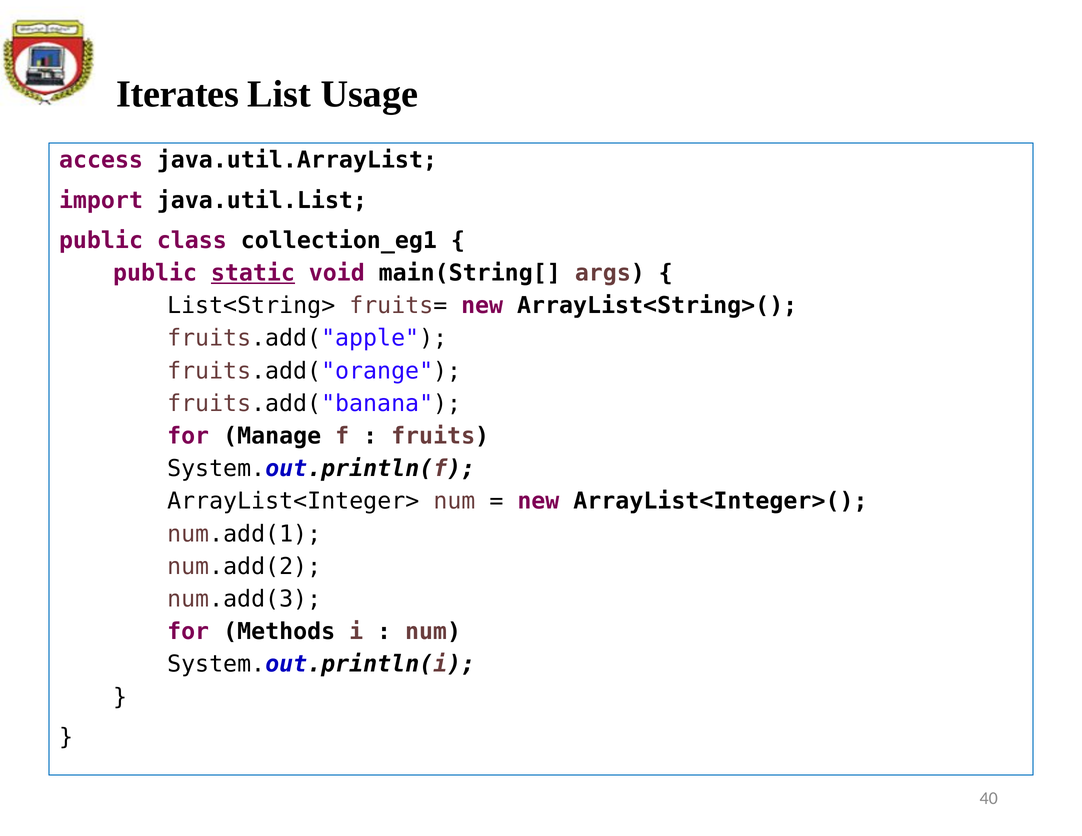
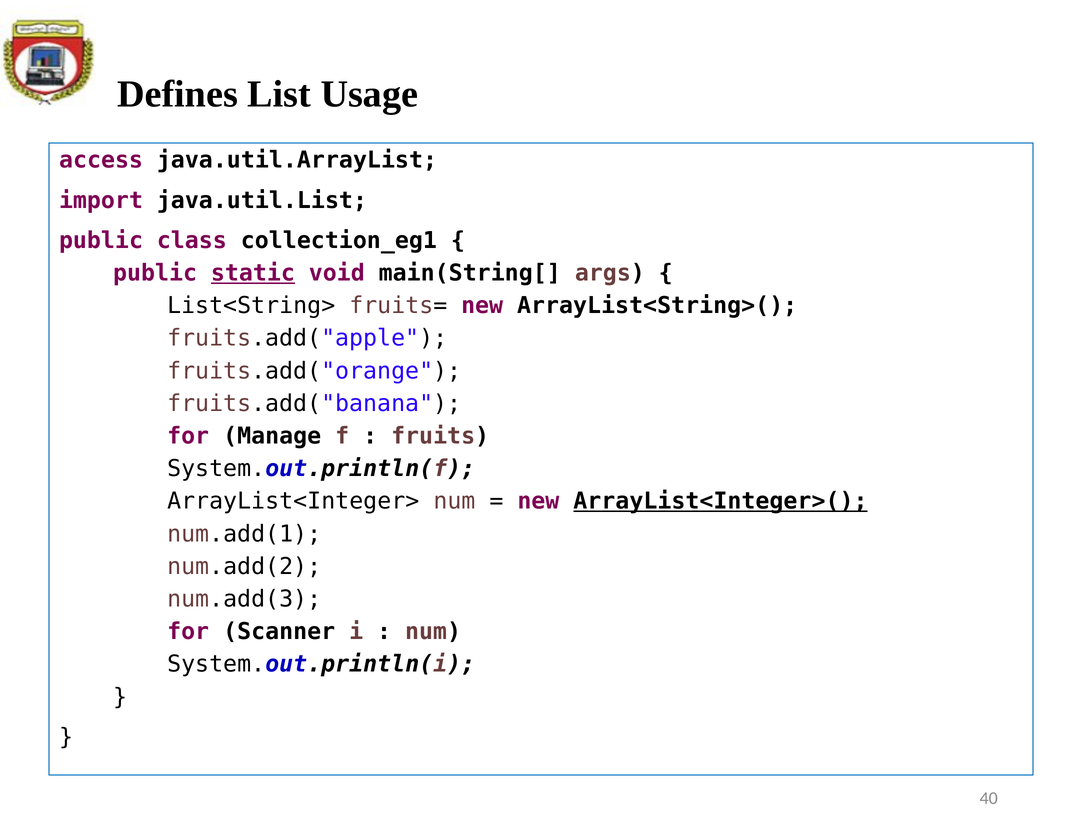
Iterates: Iterates -> Defines (177, 94)
ArrayList<Integer>( underline: none -> present (720, 501)
Methods: Methods -> Scanner (279, 632)
